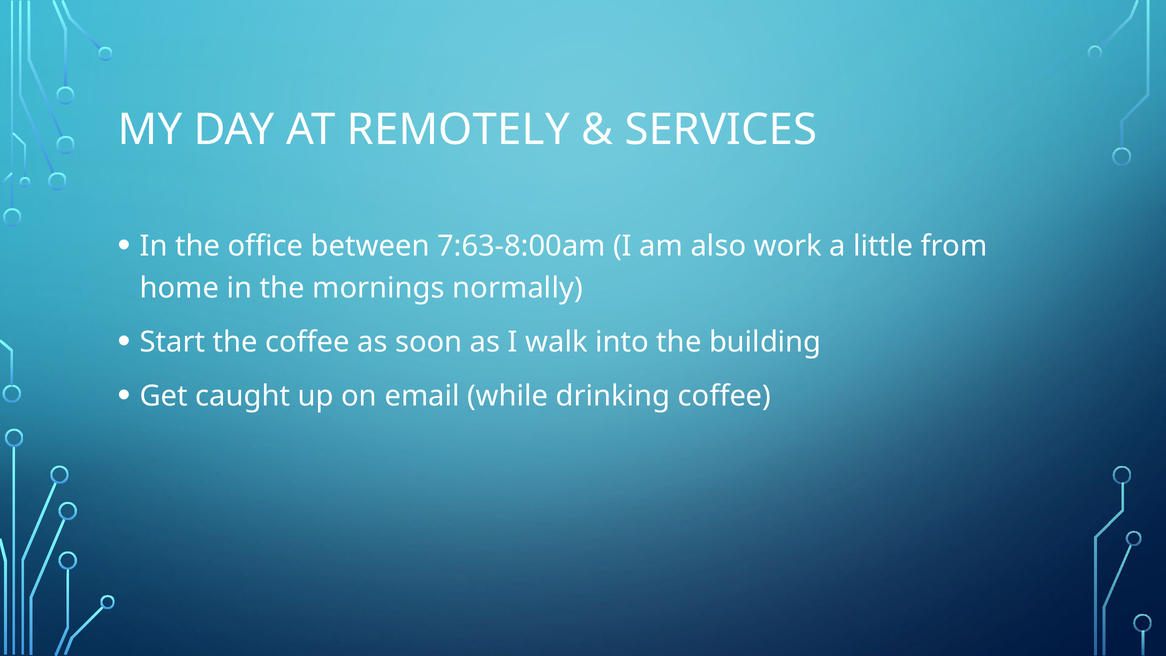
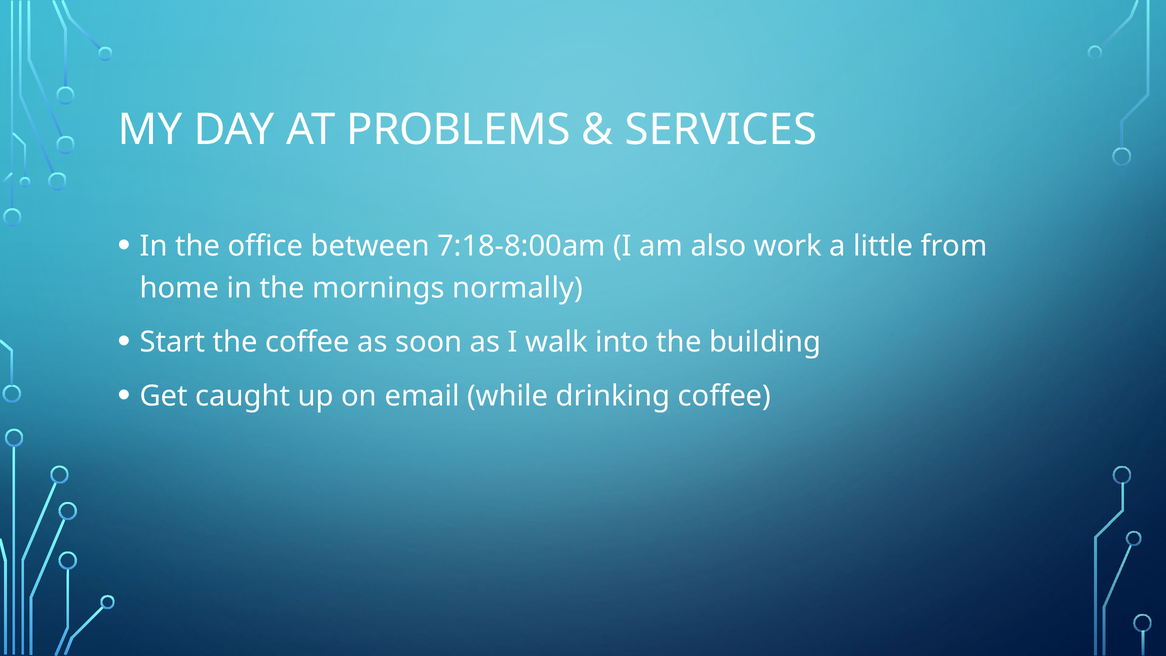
REMOTELY: REMOTELY -> PROBLEMS (459, 130)
7:63-8:00am: 7:63-8:00am -> 7:18-8:00am (521, 246)
